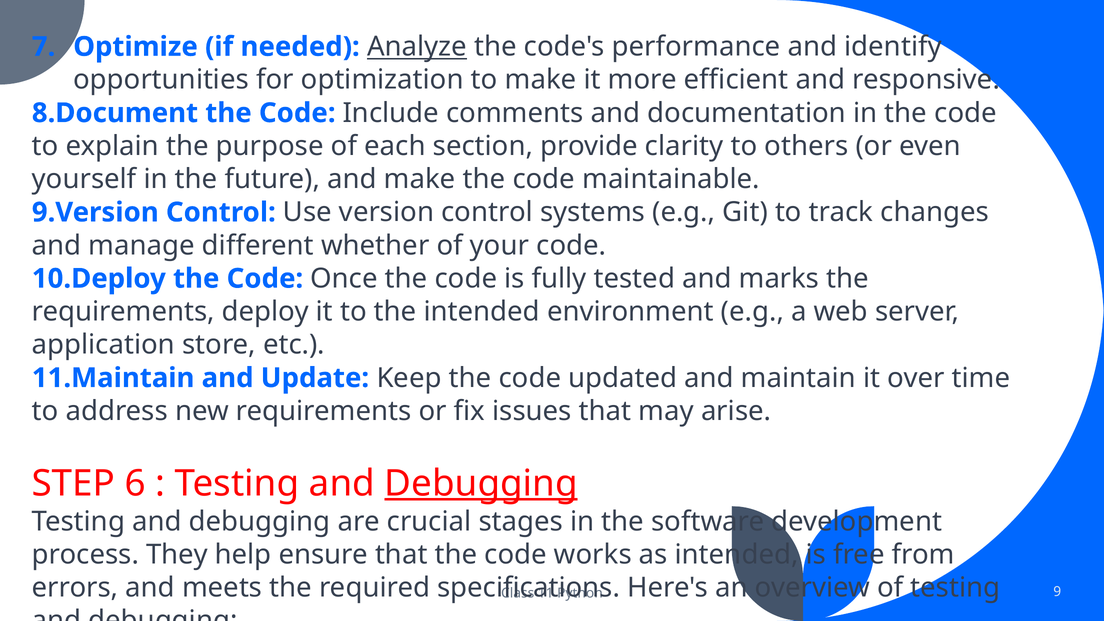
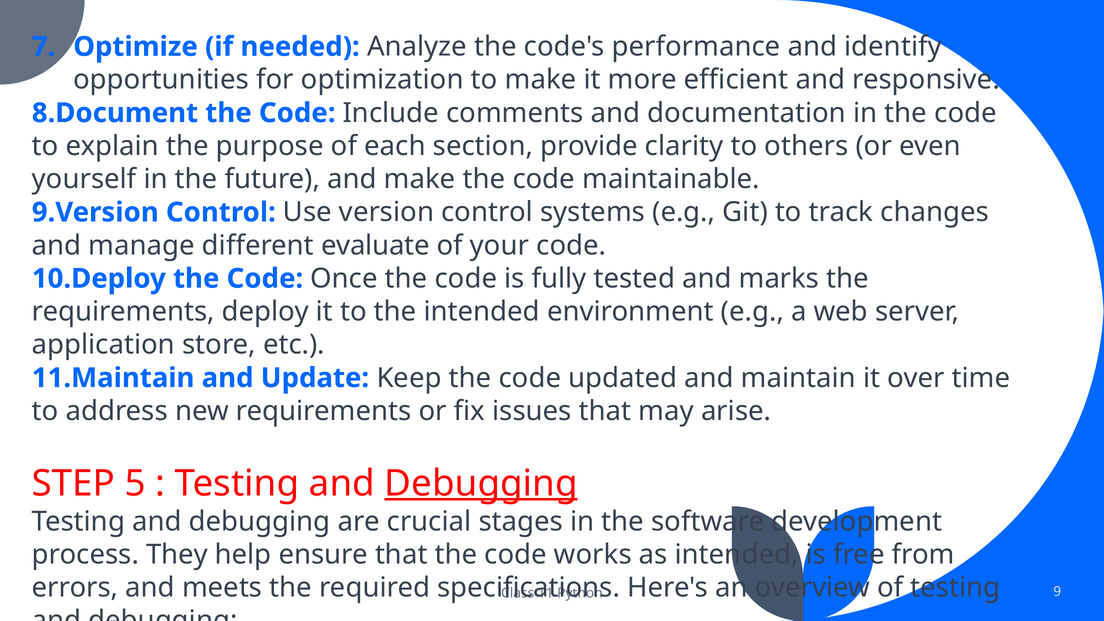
Analyze underline: present -> none (417, 47)
whether: whether -> evaluate (375, 245)
6: 6 -> 5 (135, 483)
